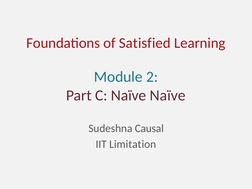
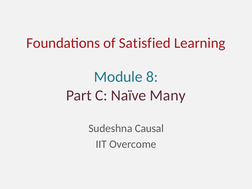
2: 2 -> 8 (152, 77)
Naïve Naïve: Naïve -> Many (168, 95)
Limitation: Limitation -> Overcome (133, 144)
